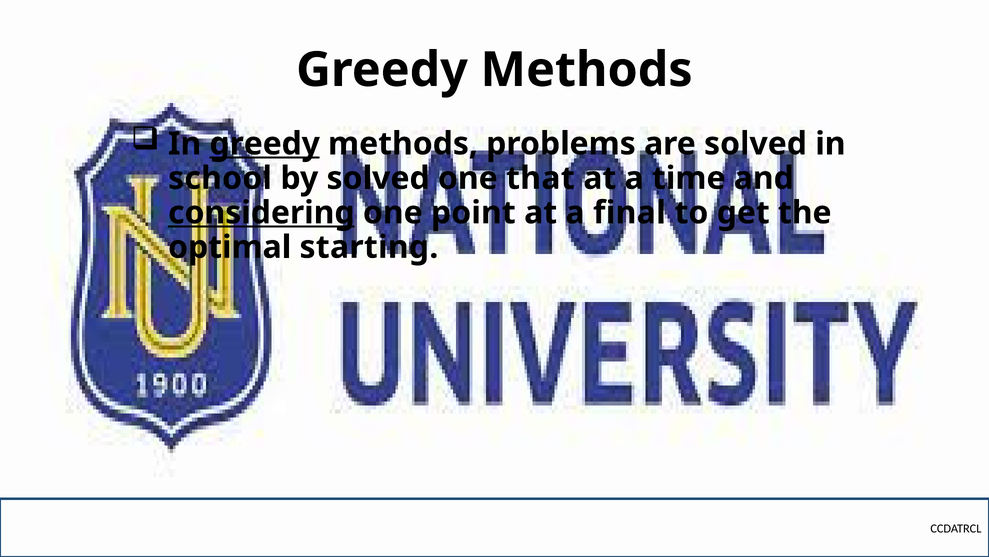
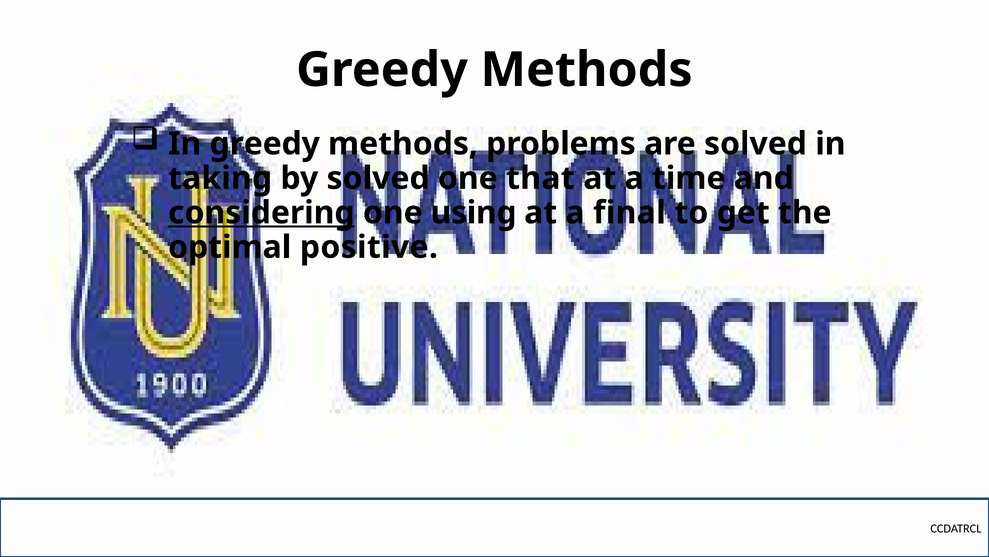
greedy underline: present -> none (265, 144)
school: school -> taking (220, 178)
point: point -> using (474, 213)
starting: starting -> positive (369, 247)
